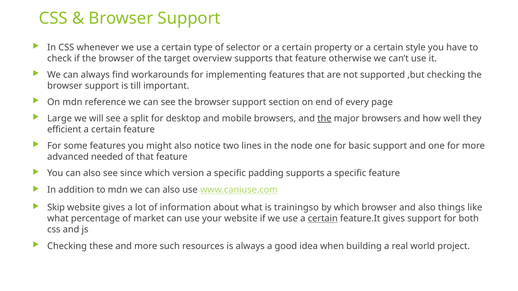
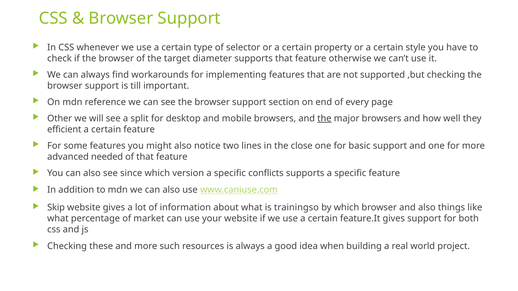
overview: overview -> diameter (212, 58)
Large: Large -> Other (60, 119)
node: node -> close (302, 146)
padding: padding -> conflicts (266, 173)
certain underline: present -> none (323, 219)
